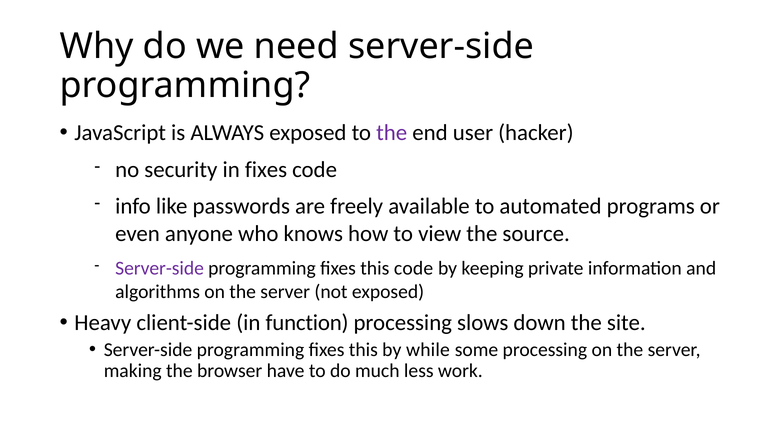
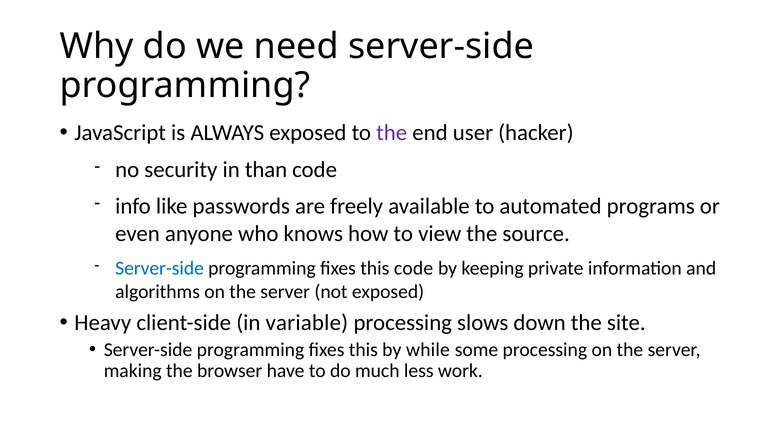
in fixes: fixes -> than (266, 170)
Server-side colour: purple -> blue (160, 268)
function: function -> variable (307, 323)
